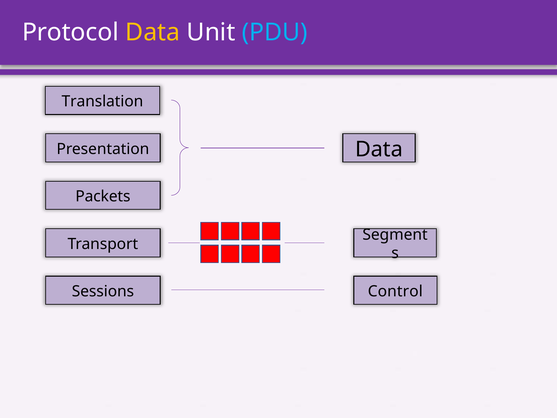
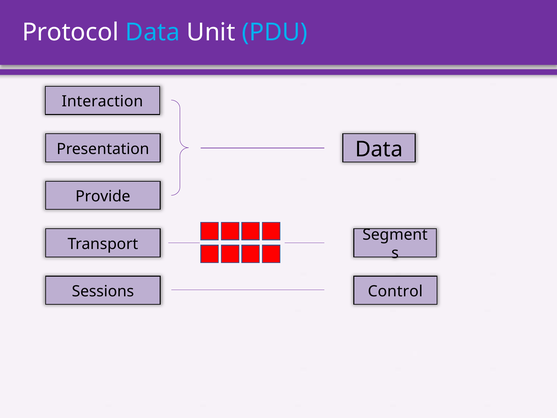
Data colour: yellow -> light blue (153, 32)
Translation: Translation -> Interaction (102, 101)
Packets: Packets -> Provide (103, 196)
